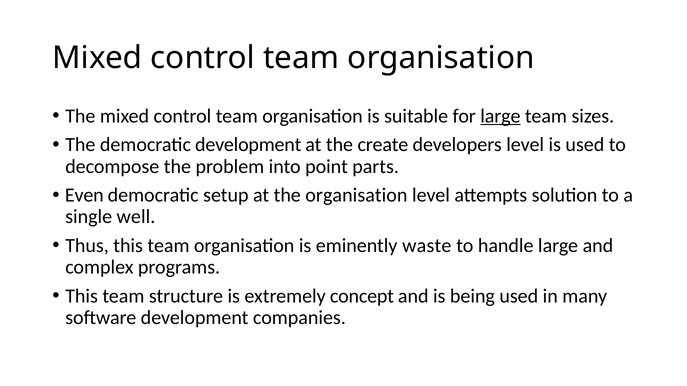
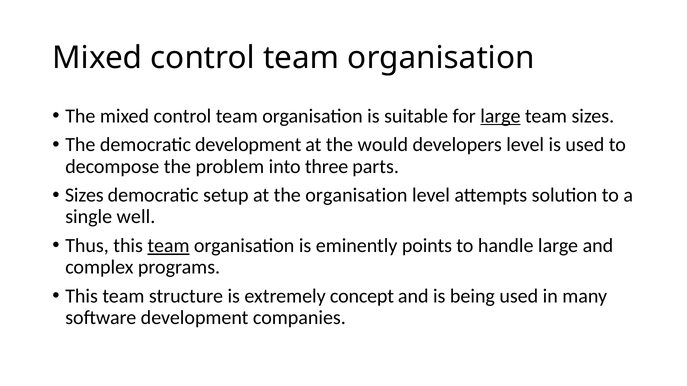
create: create -> would (383, 145)
point: point -> three (327, 167)
Even: Even -> Sizes (84, 195)
team underline: none -> present (168, 246)
waste: waste -> points (427, 246)
